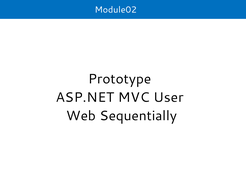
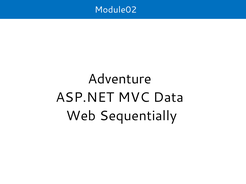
Prototype: Prototype -> Adventure (120, 79)
User: User -> Data (168, 98)
